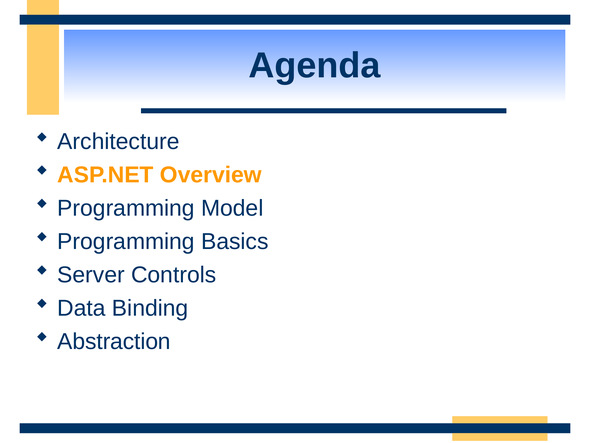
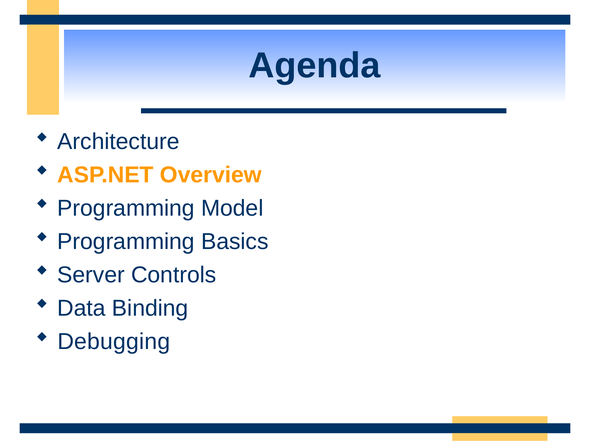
Abstraction: Abstraction -> Debugging (114, 341)
